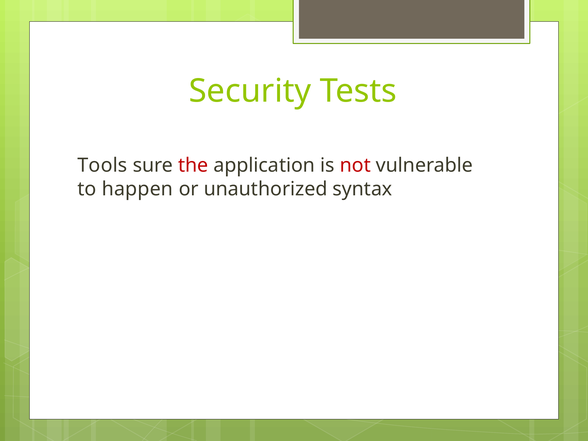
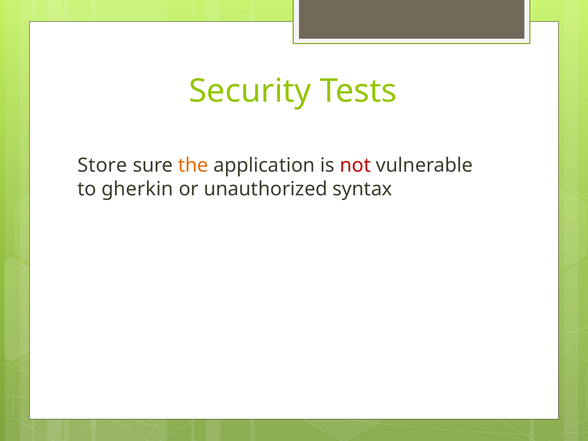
Tools: Tools -> Store (102, 166)
the colour: red -> orange (193, 166)
happen: happen -> gherkin (137, 189)
